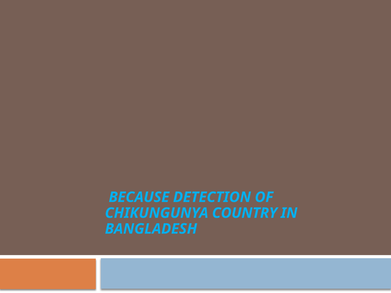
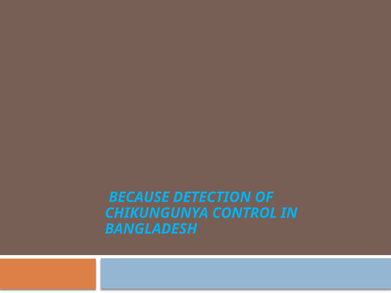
COUNTRY: COUNTRY -> CONTROL (245, 213)
